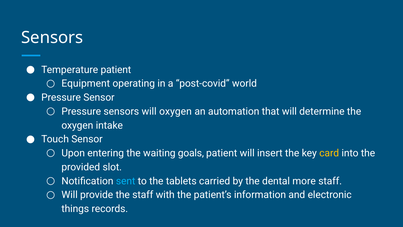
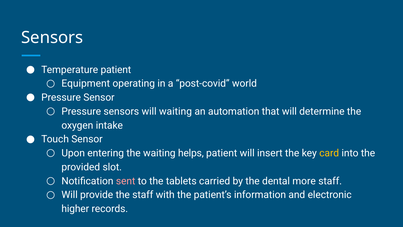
will oxygen: oxygen -> waiting (175, 111)
goals: goals -> helps (191, 153)
sent colour: light blue -> pink (126, 181)
things: things -> higher (75, 209)
